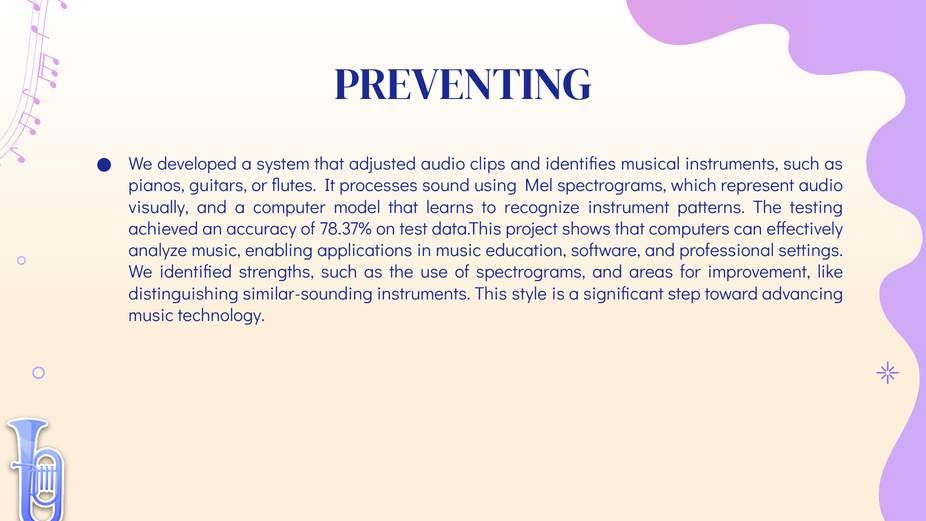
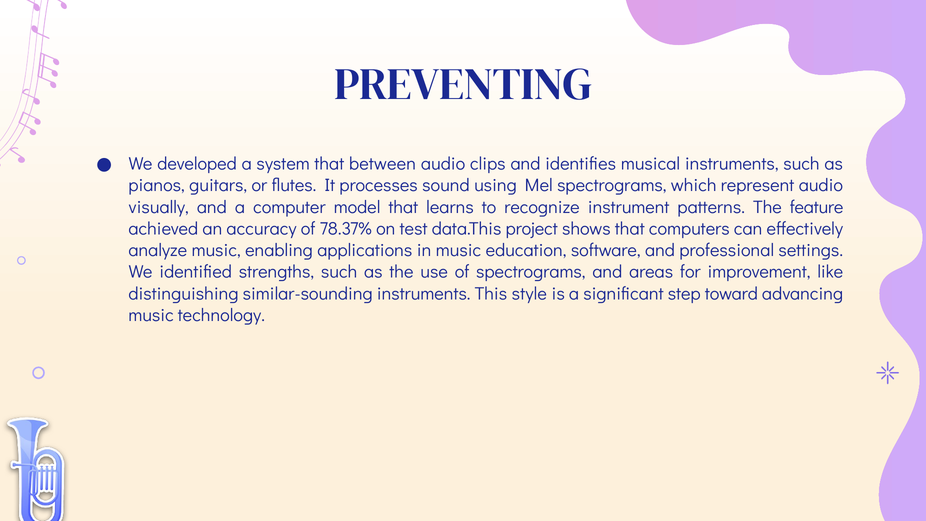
adjusted: adjusted -> between (383, 164)
testing: testing -> feature (817, 207)
